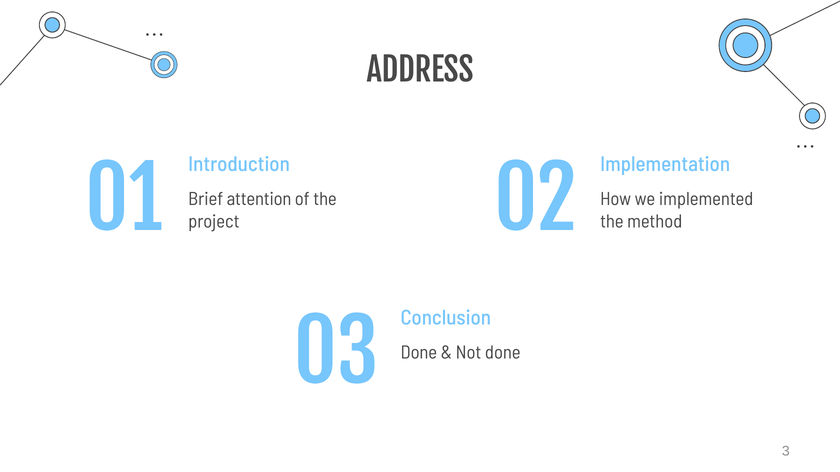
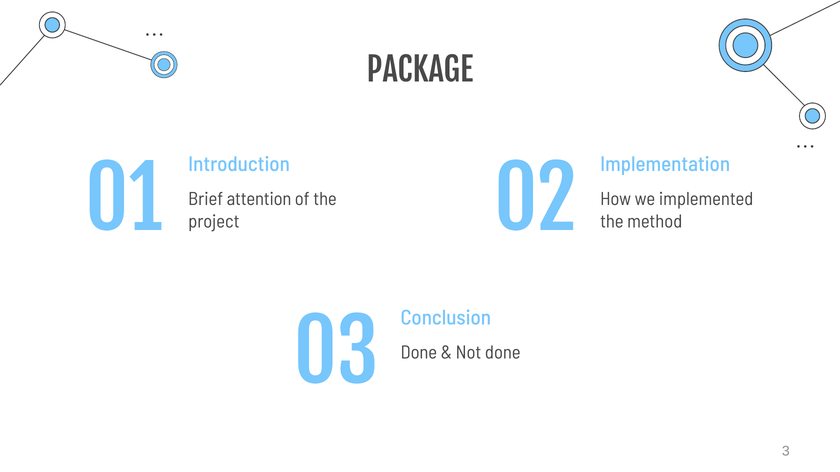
ADDRESS: ADDRESS -> PACKAGE (420, 71)
